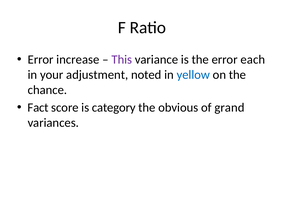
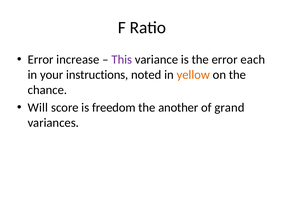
adjustment: adjustment -> instructions (97, 75)
yellow colour: blue -> orange (193, 75)
Fact: Fact -> Will (38, 108)
category: category -> freedom (114, 108)
obvious: obvious -> another (178, 108)
